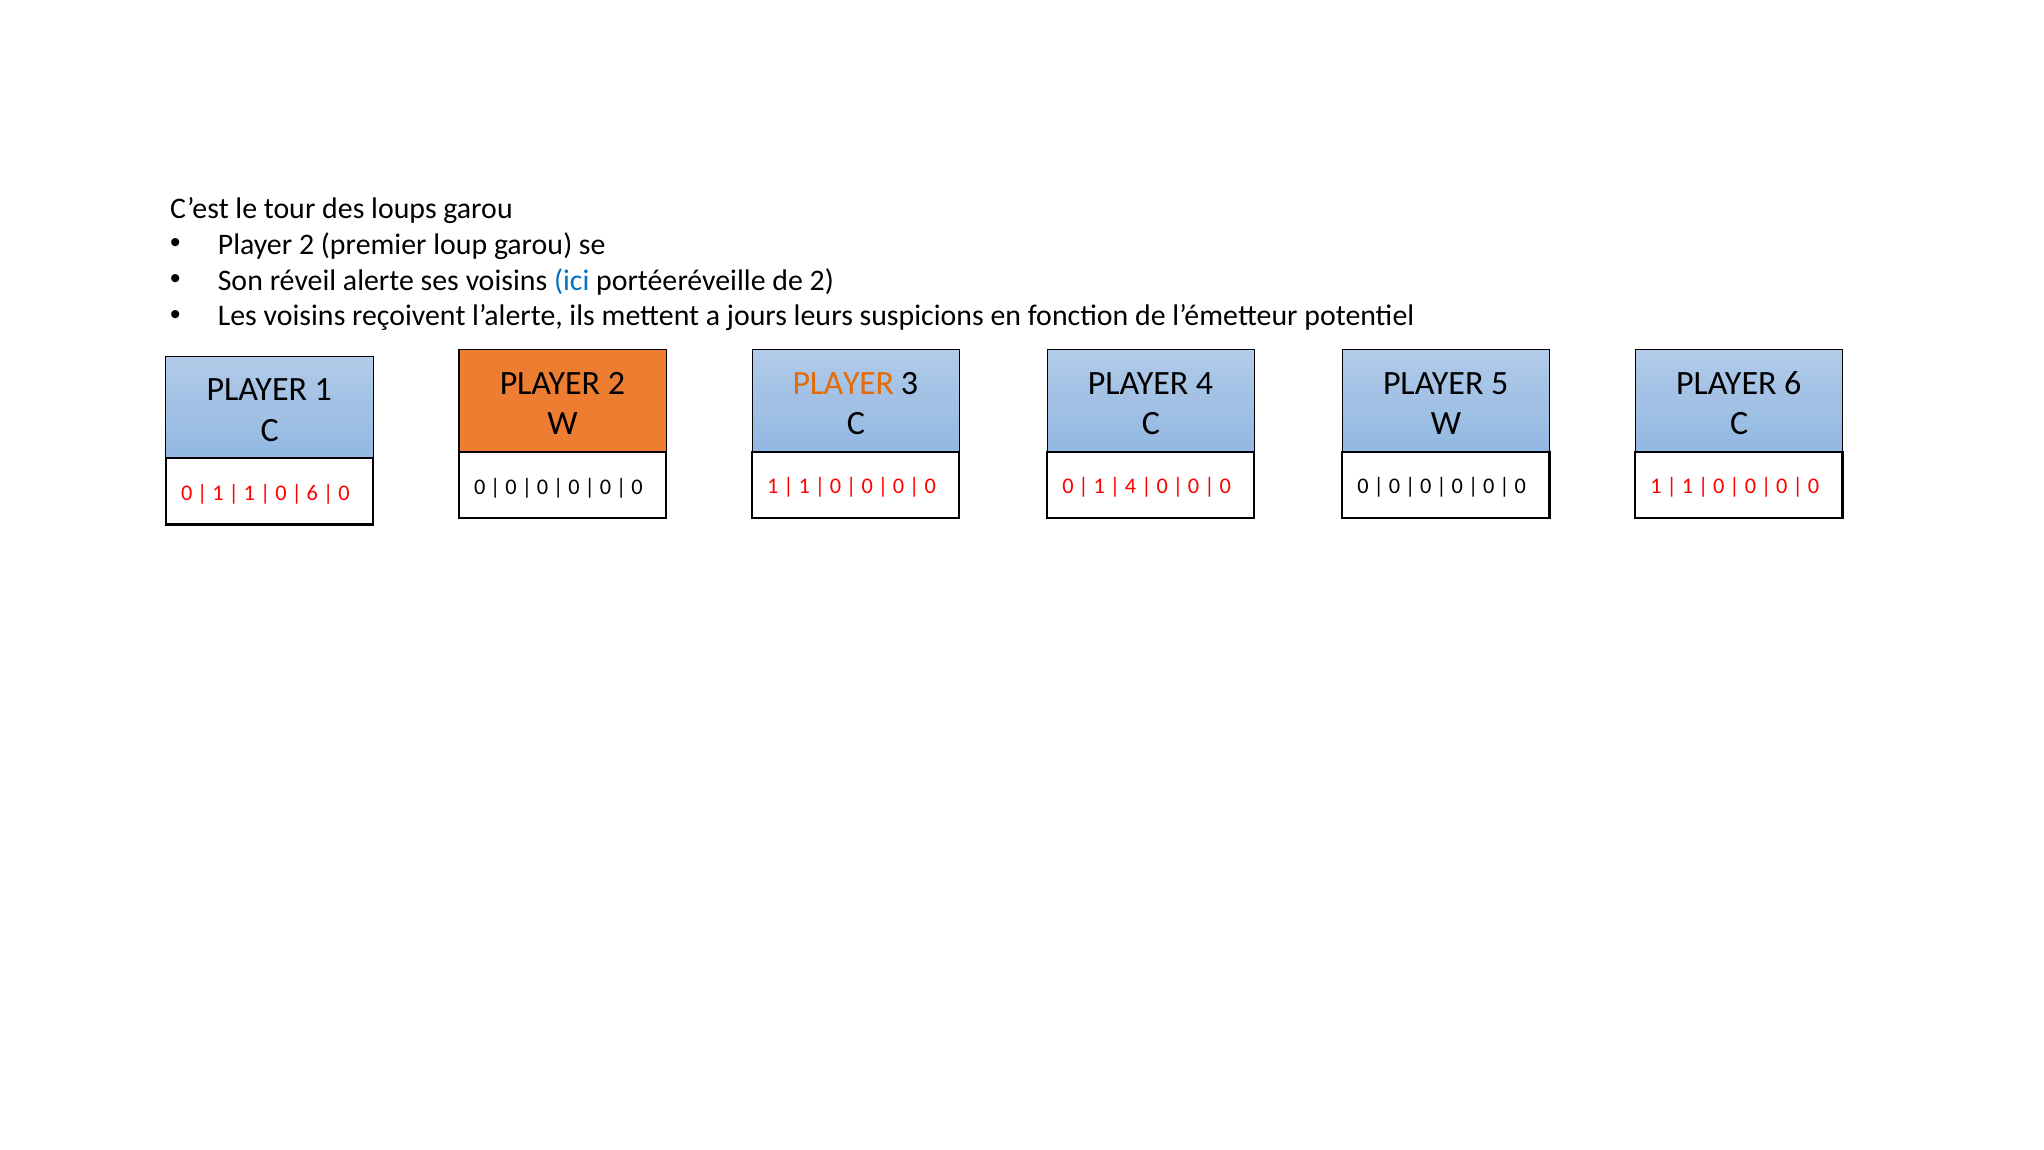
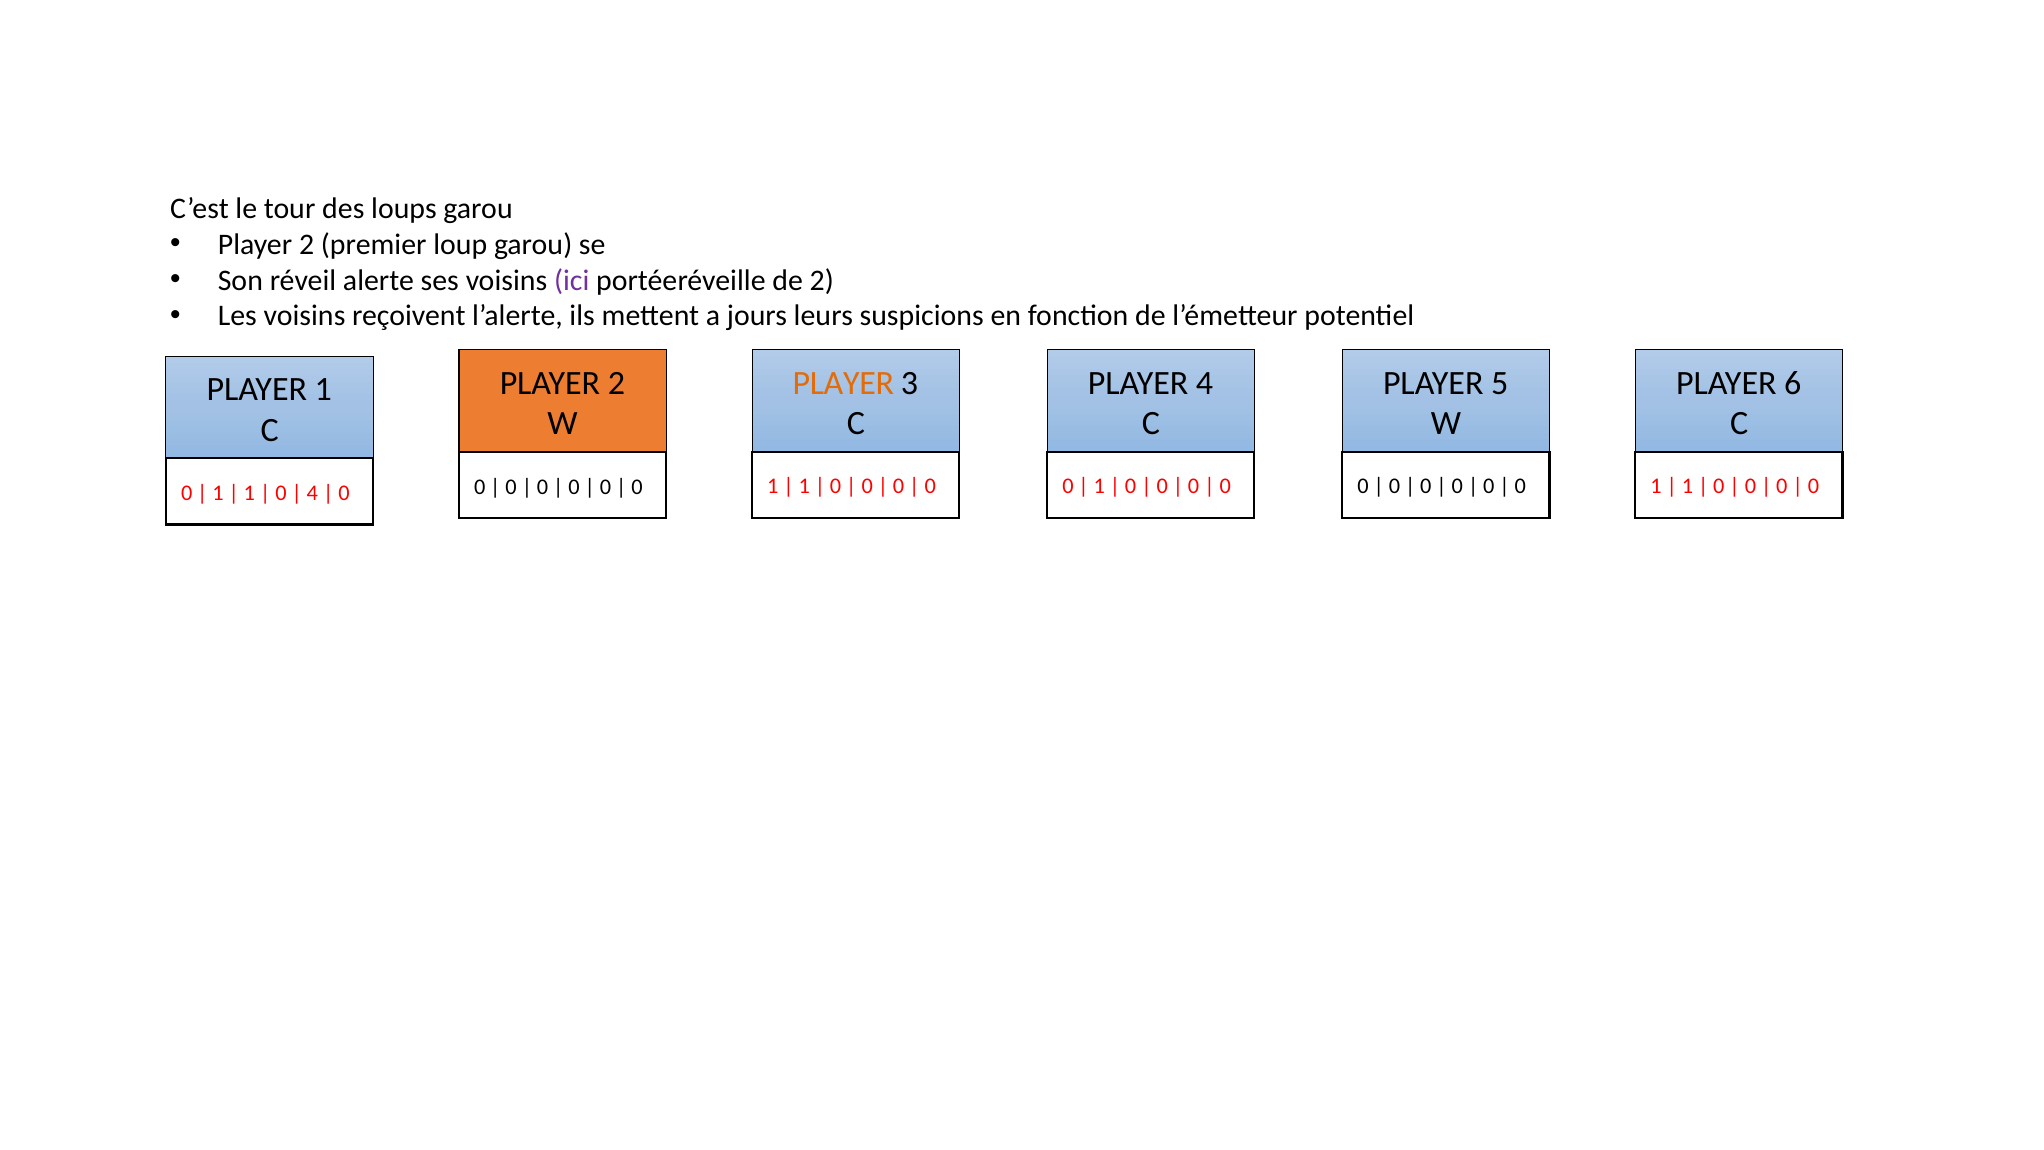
ici colour: blue -> purple (572, 280)
6: 6 -> 4 (312, 493)
4: 4 -> 0 (1131, 486)
